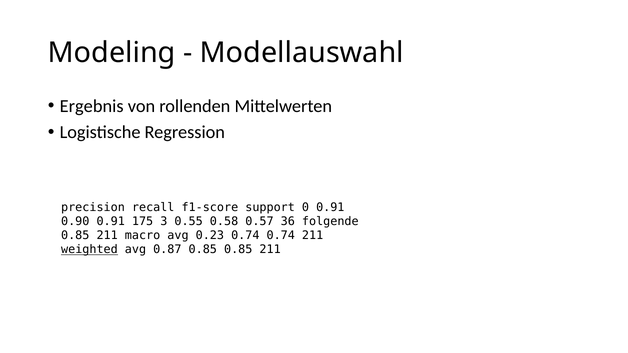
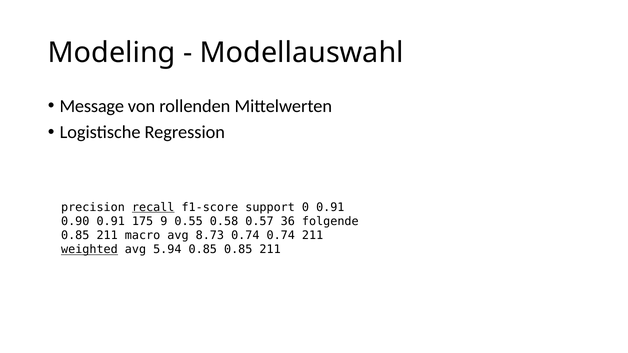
Ergebnis: Ergebnis -> Message (92, 106)
recall underline: none -> present (153, 207)
3: 3 -> 9 (164, 221)
0.23: 0.23 -> 8.73 (210, 236)
0.87: 0.87 -> 5.94 (167, 250)
